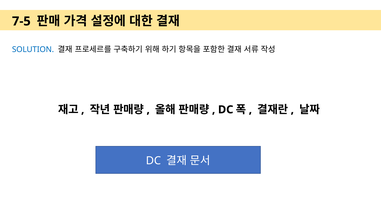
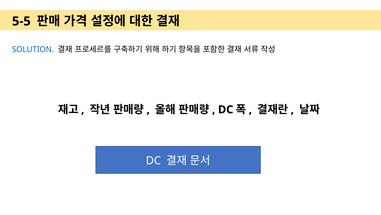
7-5: 7-5 -> 5-5 (21, 21)
